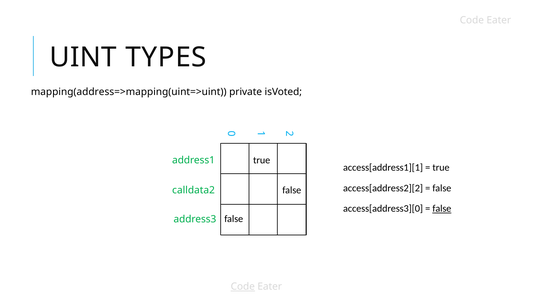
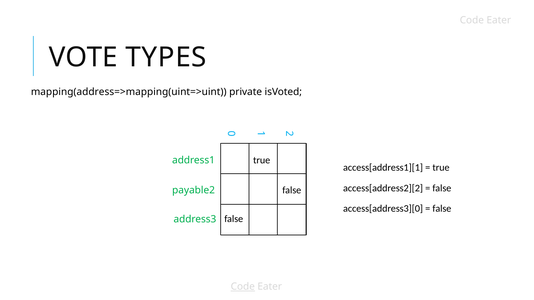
UINT: UINT -> VOTE (83, 57)
calldata2: calldata2 -> payable2 (194, 191)
false underline: present -> none (442, 209)
